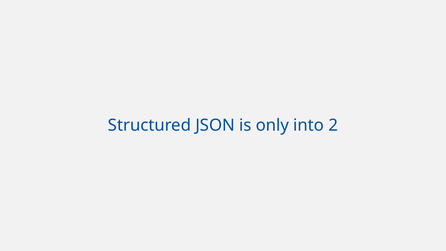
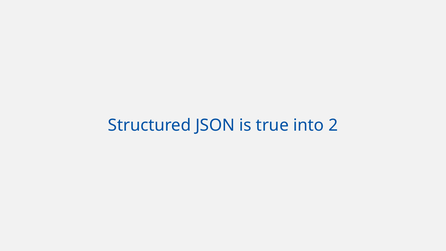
only: only -> true (272, 125)
